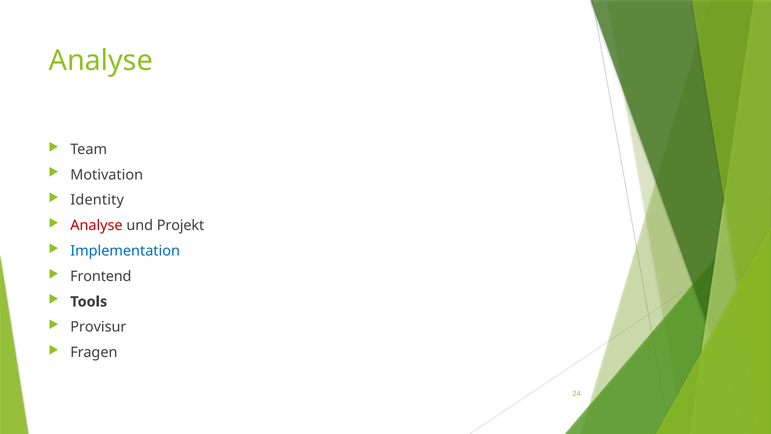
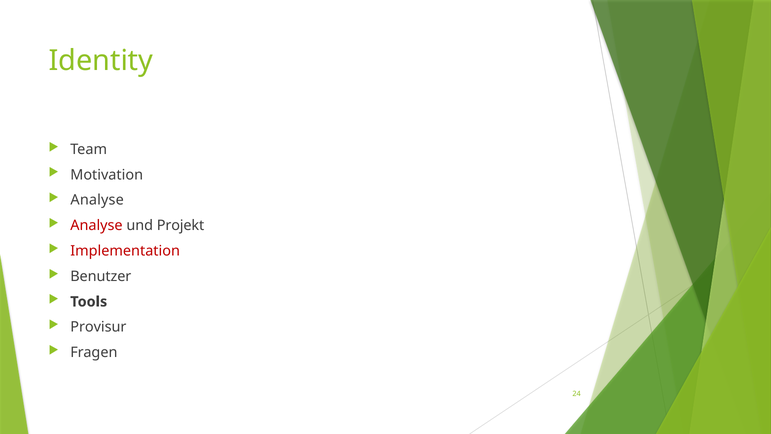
Analyse: Analyse -> Identity (101, 61)
Identity: Identity -> Analyse (97, 200)
Implementation colour: blue -> red (125, 251)
Frontend: Frontend -> Benutzer (101, 276)
